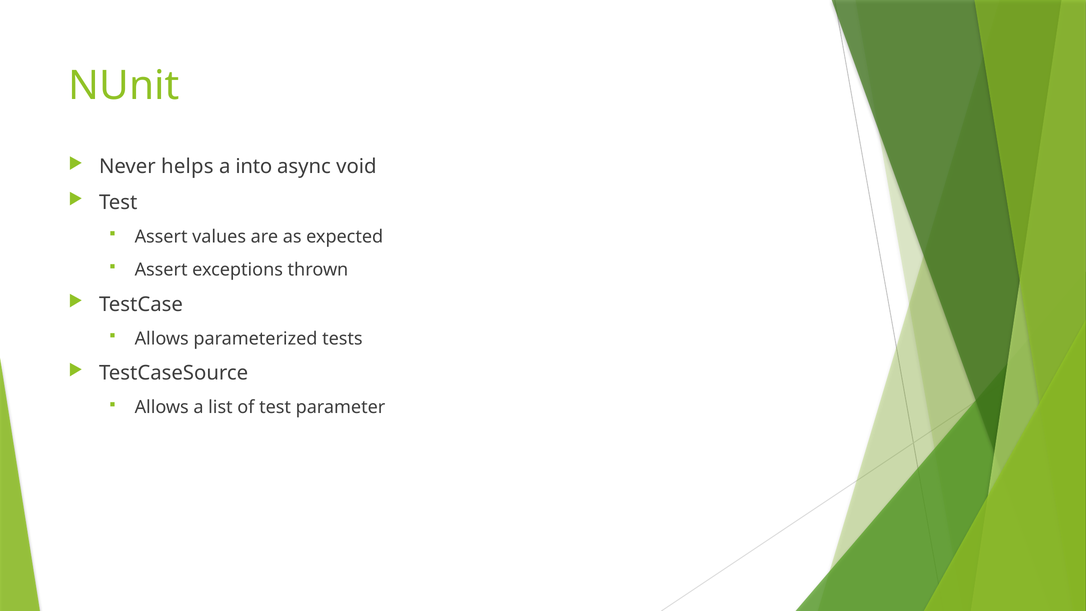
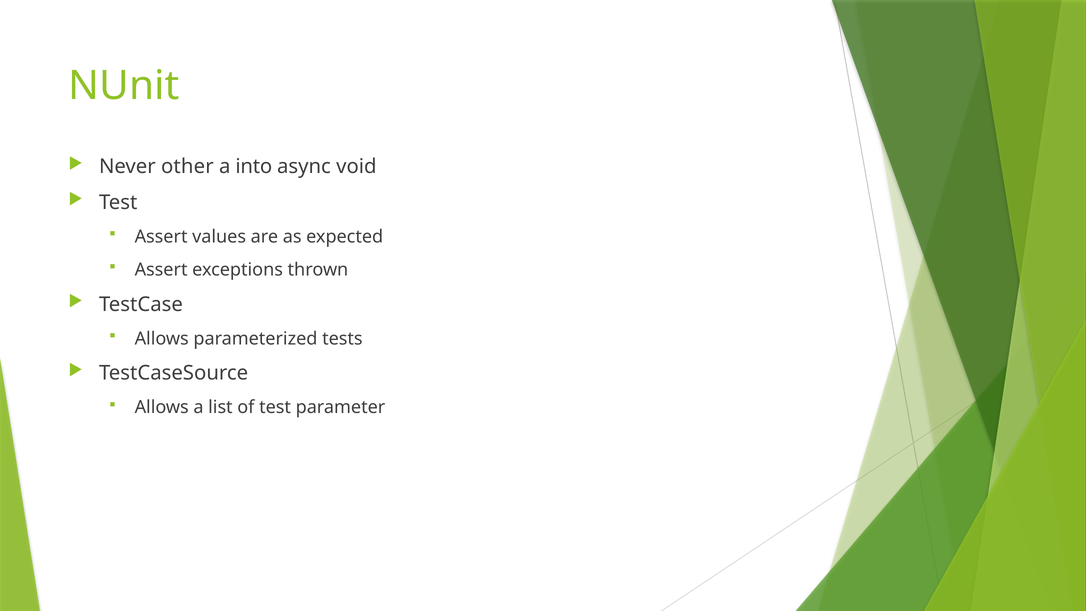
helps: helps -> other (187, 167)
